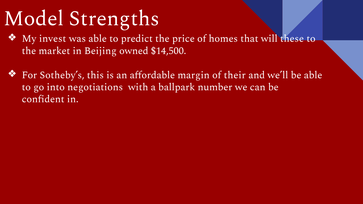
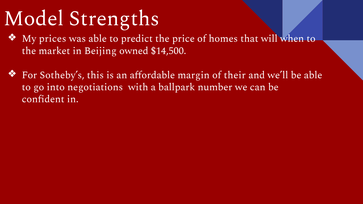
invest: invest -> prices (53, 39)
these: these -> when (292, 39)
